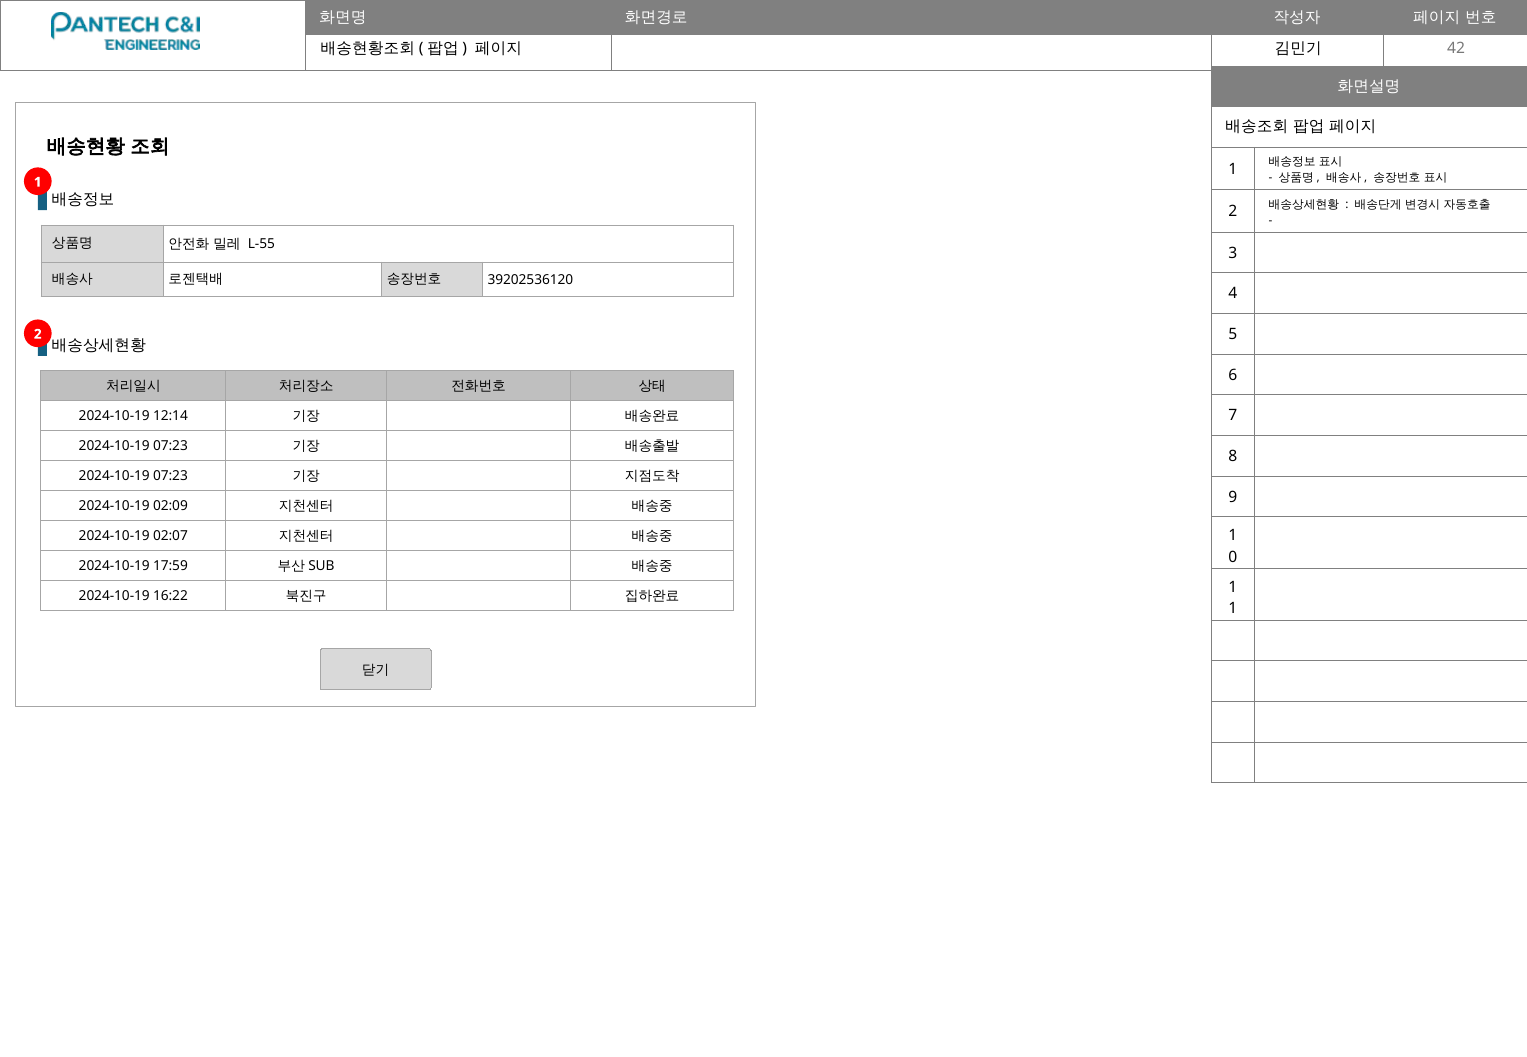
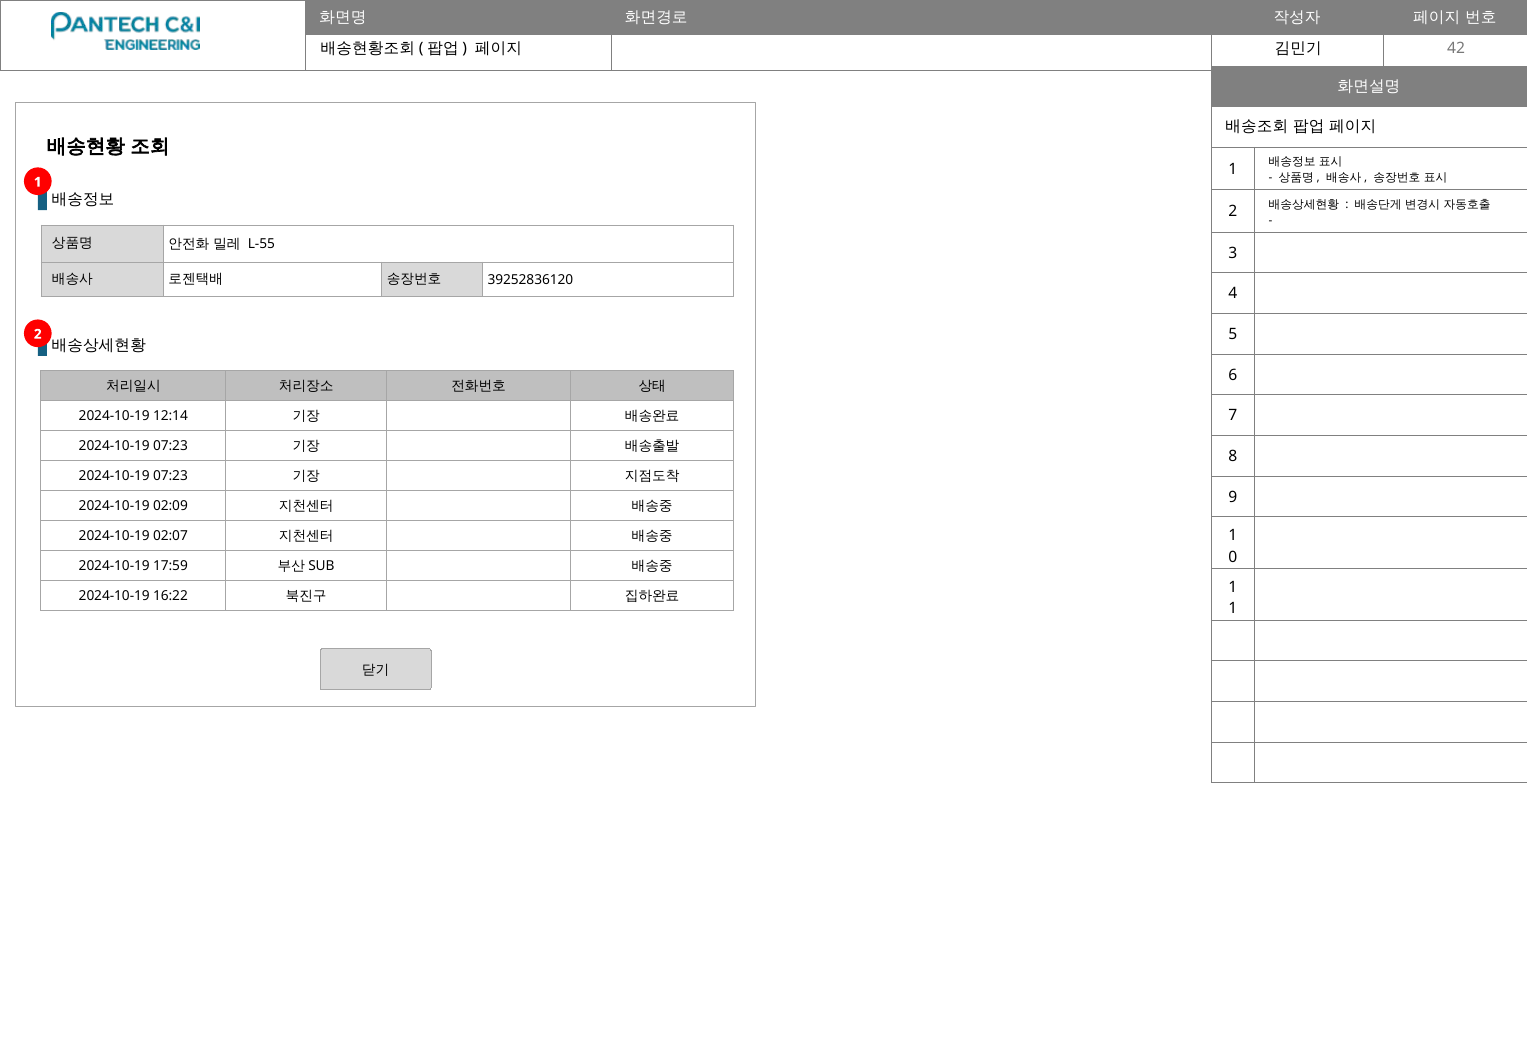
39202536120: 39202536120 -> 39252836120 (530, 280)
